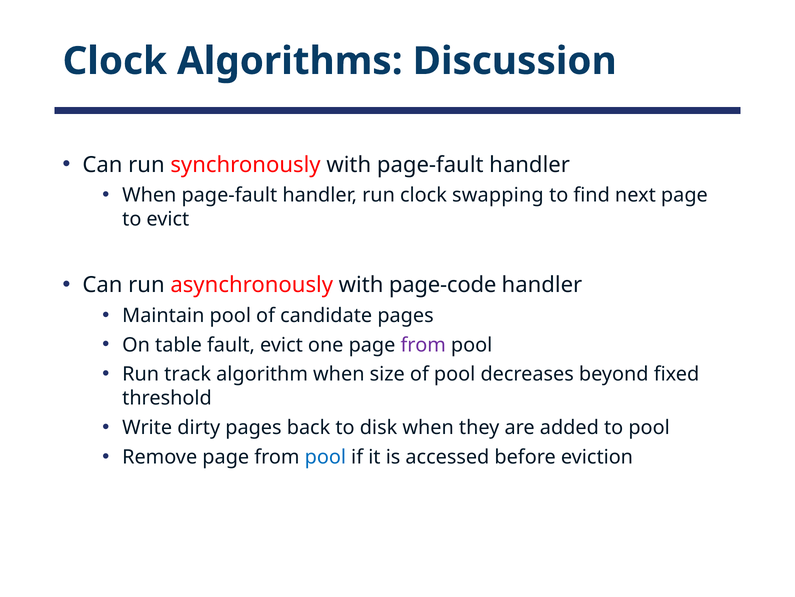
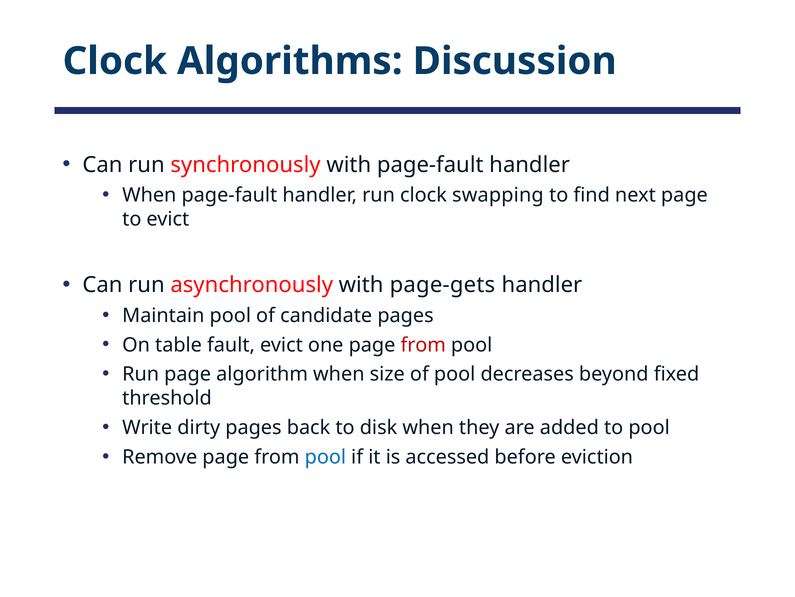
page-code: page-code -> page-gets (442, 285)
from colour: purple -> red (423, 345)
Run track: track -> page (188, 374)
